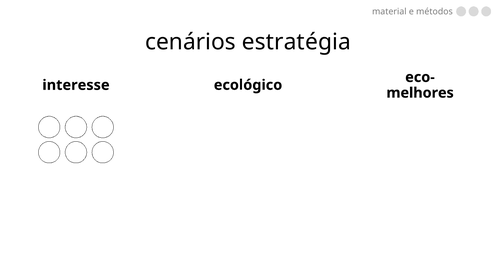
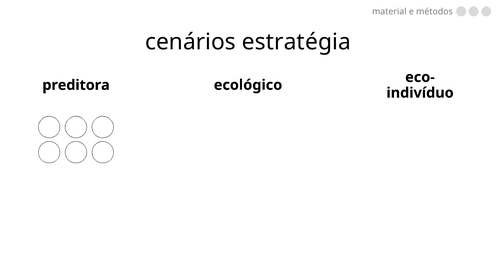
interesse: interesse -> preditora (76, 85)
melhores: melhores -> indivíduo (420, 93)
